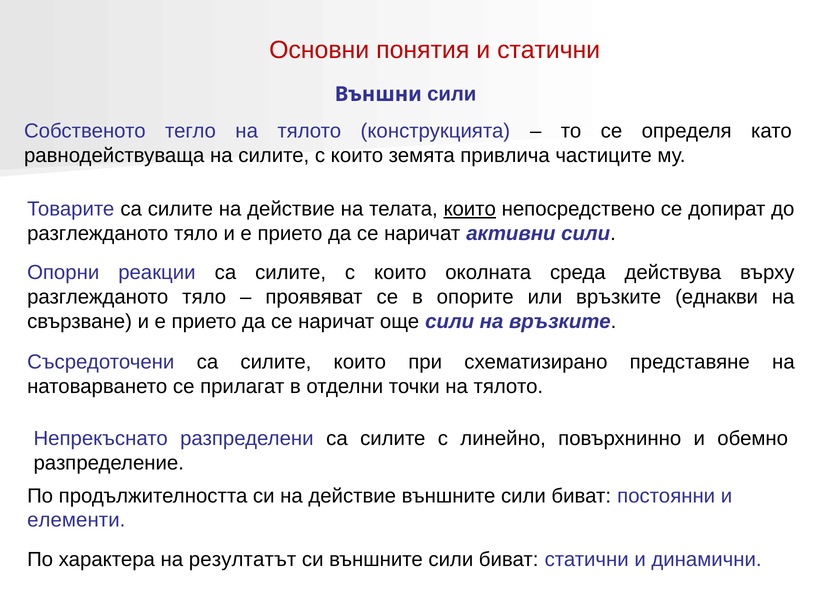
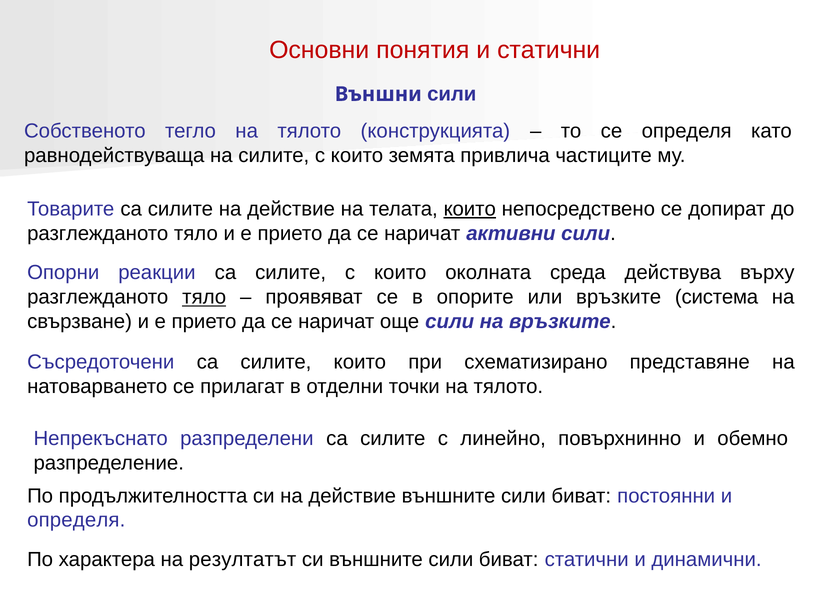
тяло underline: none -> present (204, 297)
еднакви: еднакви -> система (717, 297)
елементи: елементи -> определя (76, 520)
